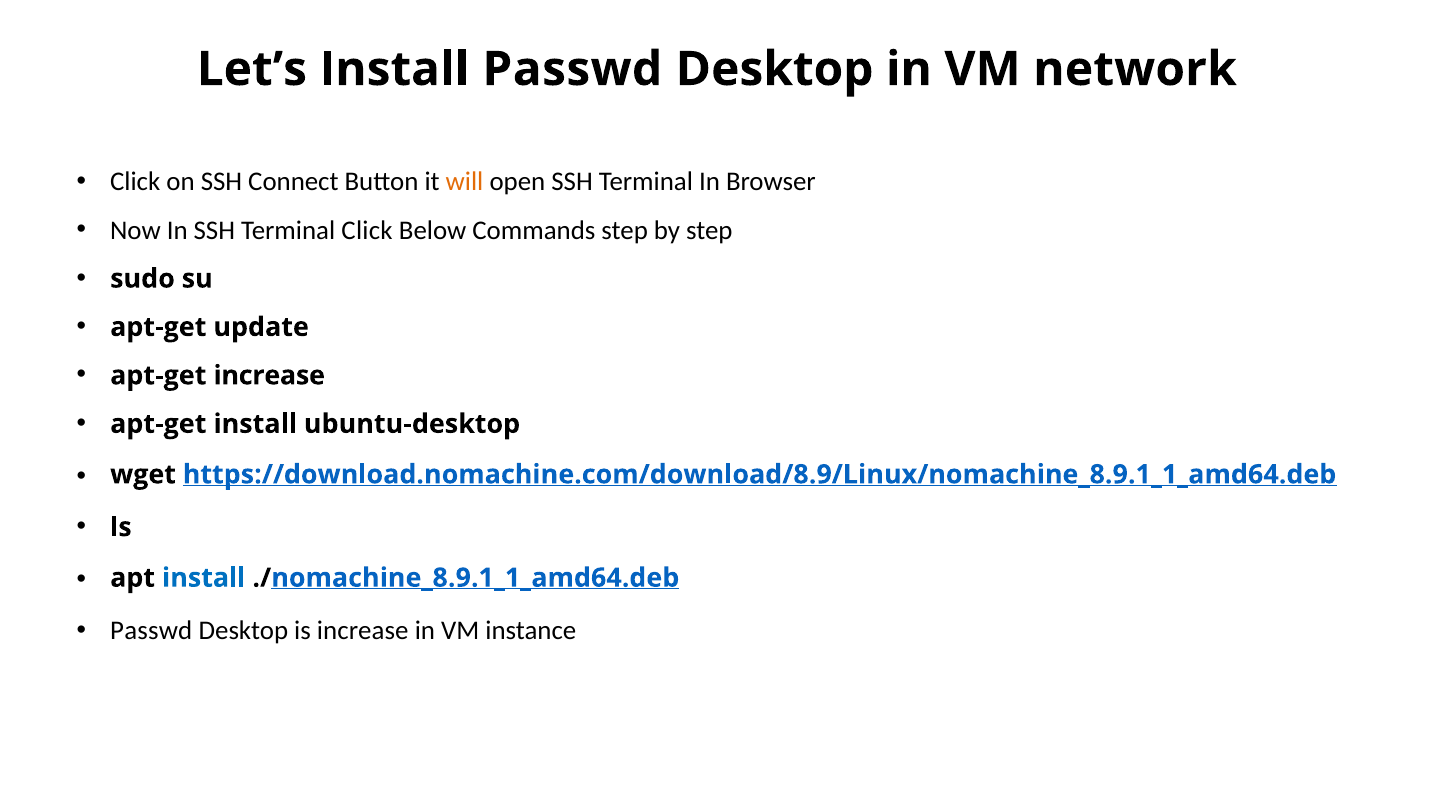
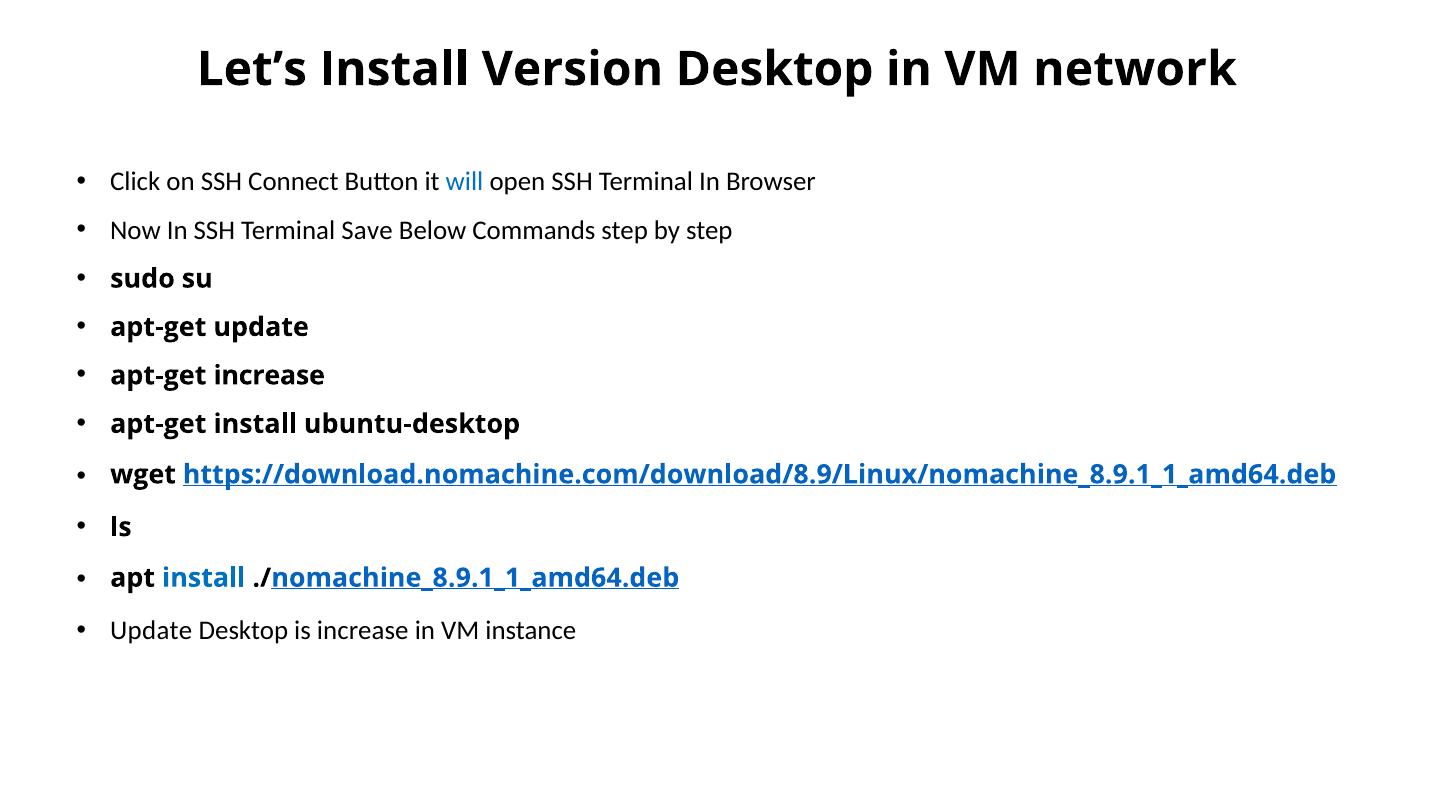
Install Passwd: Passwd -> Version (572, 69)
will colour: orange -> blue (465, 182)
Terminal Click: Click -> Save (367, 230)
Passwd: Passwd -> Update (151, 630)
